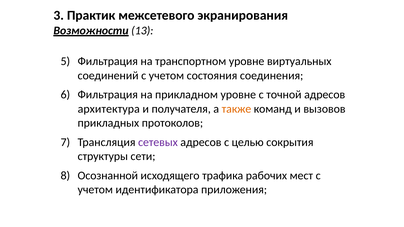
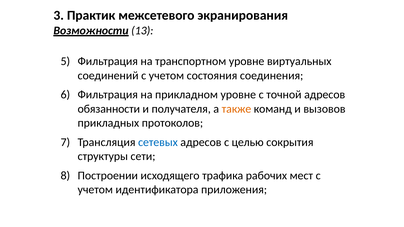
архитектура: архитектура -> обязанности (109, 109)
сетевых colour: purple -> blue (158, 142)
Осознанной: Осознанной -> Построении (108, 176)
